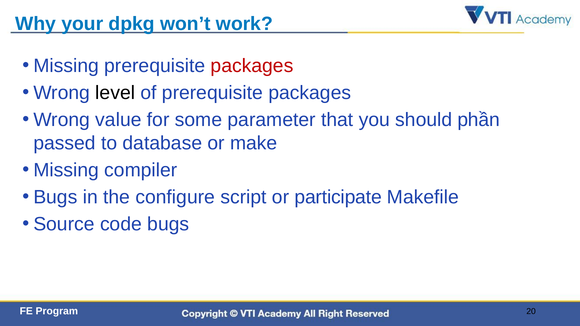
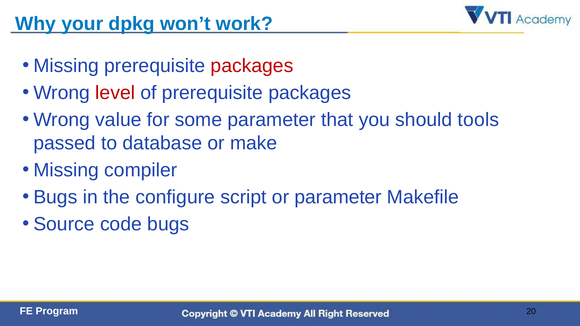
level colour: black -> red (115, 93)
phần: phần -> tools (478, 120)
or participate: participate -> parameter (338, 197)
